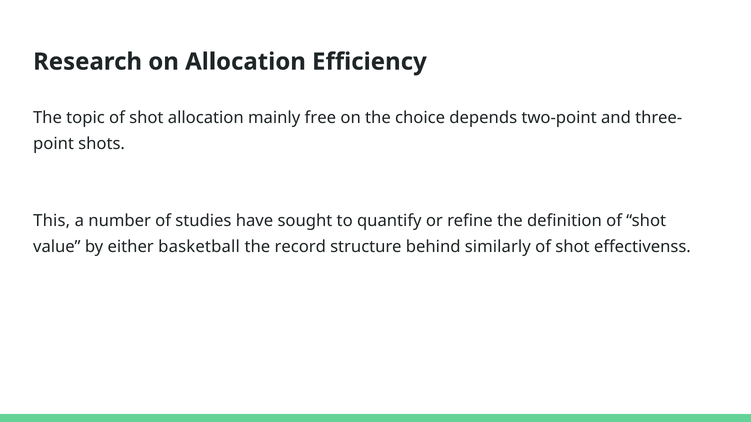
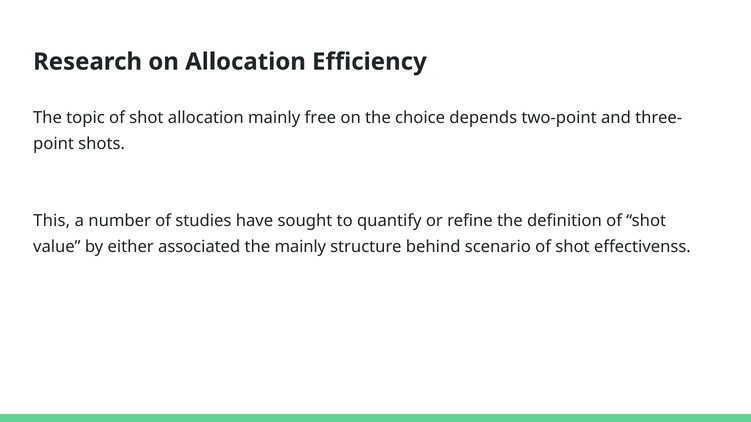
basketball: basketball -> associated (199, 247)
the record: record -> mainly (300, 247)
similarly: similarly -> scenario (498, 247)
